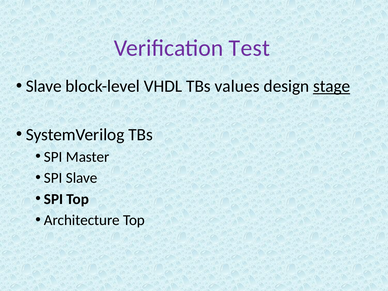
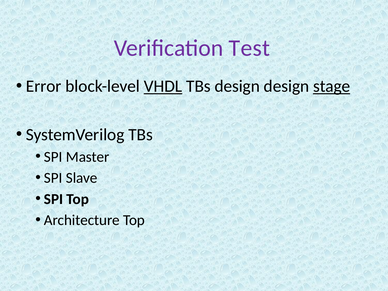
Slave: Slave -> Error (44, 86)
VHDL underline: none -> present (163, 86)
TBs values: values -> design (237, 86)
